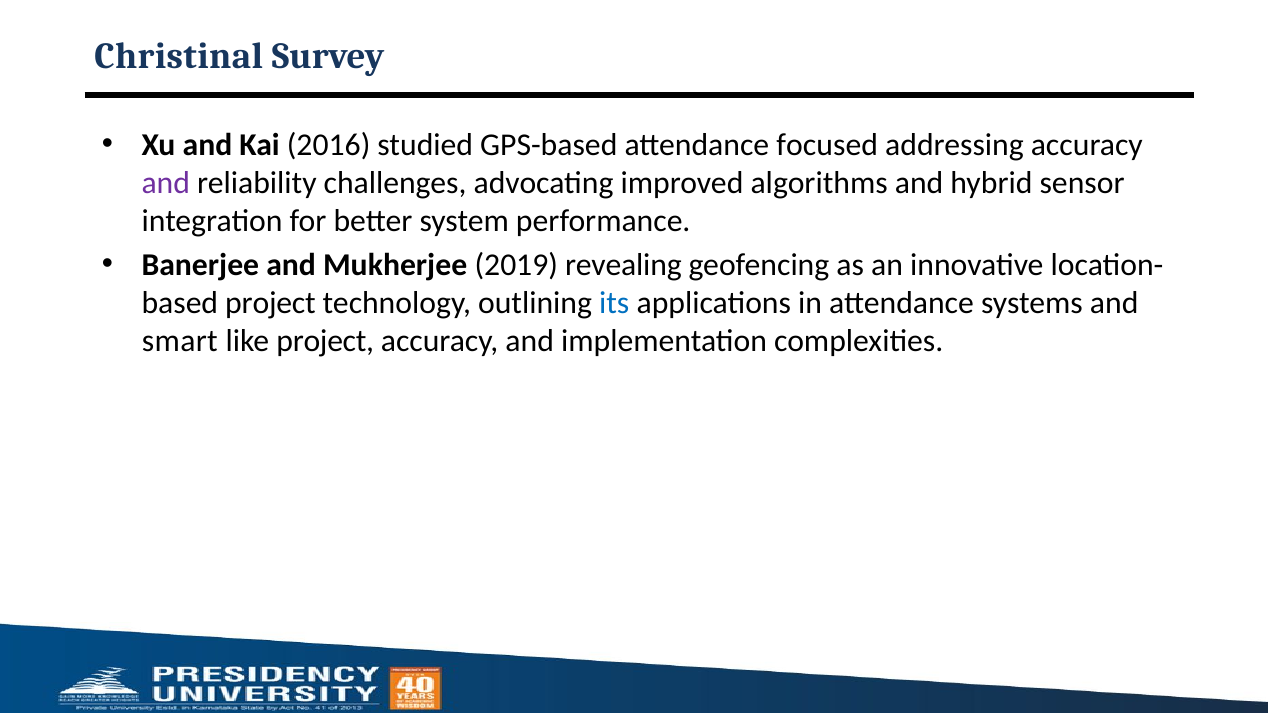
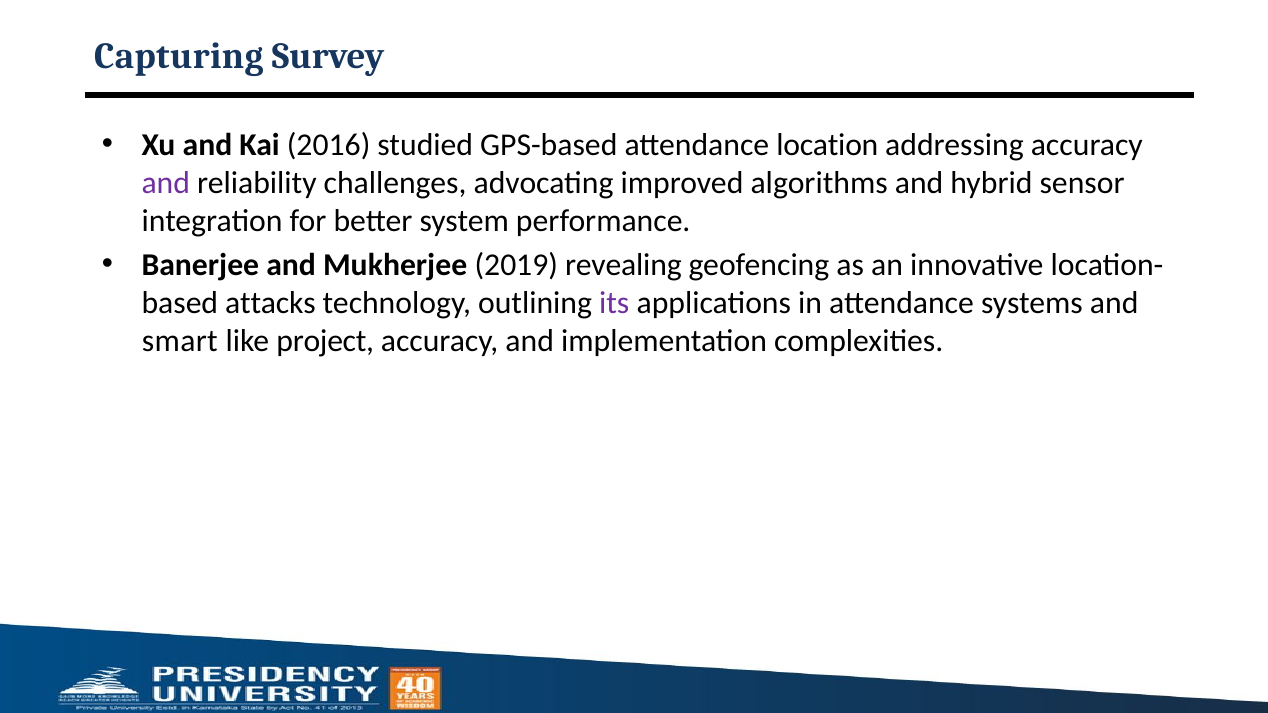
Christinal: Christinal -> Capturing (179, 56)
focused: focused -> location (827, 145)
project: project -> attacks (270, 303)
its colour: blue -> purple (614, 303)
